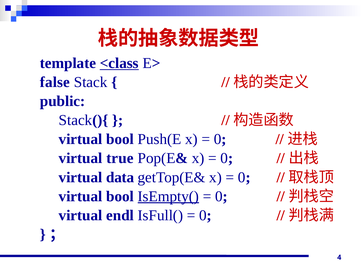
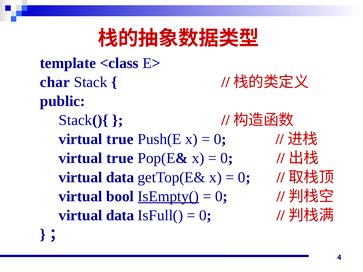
<class underline: present -> none (119, 63)
false: false -> char (55, 82)
bool: bool -> true (120, 139)
endl: endl -> data (120, 216)
